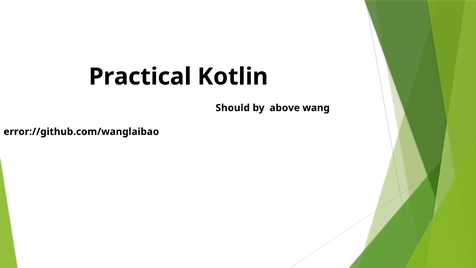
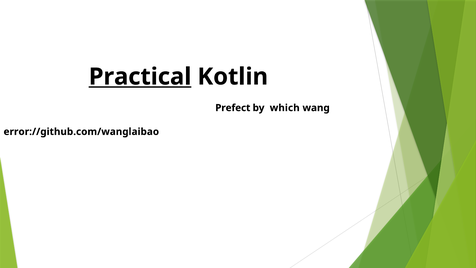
Practical underline: none -> present (140, 77)
Should: Should -> Prefect (233, 108)
above: above -> which (285, 108)
